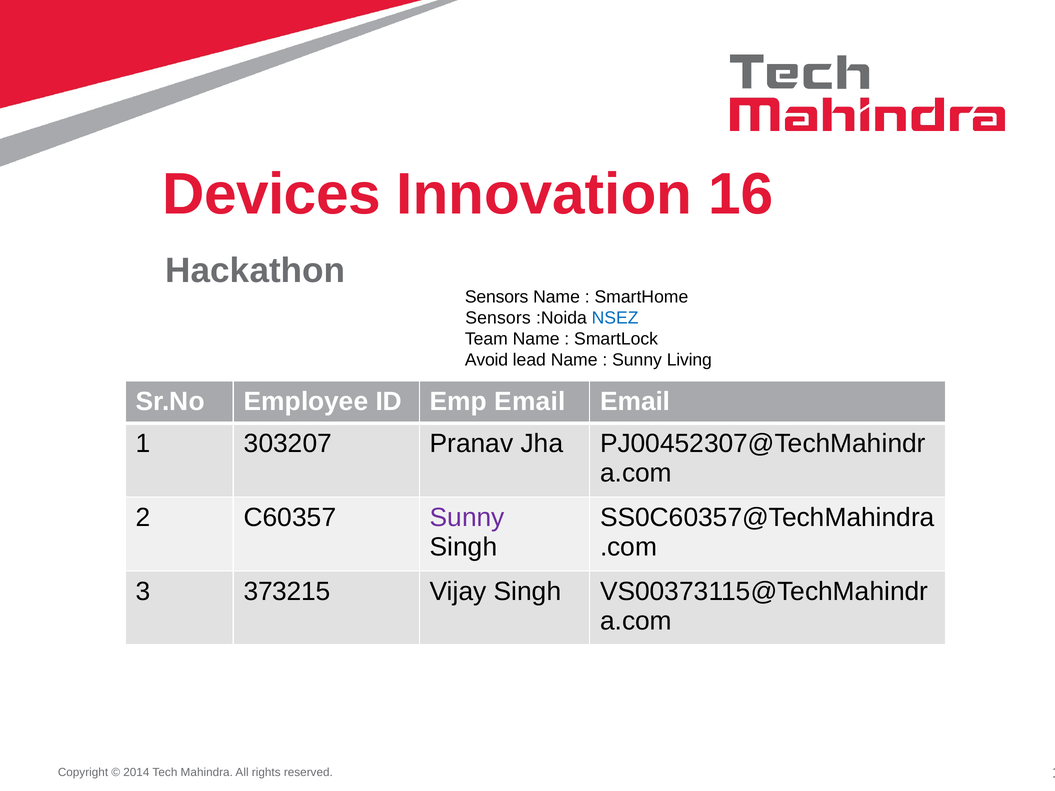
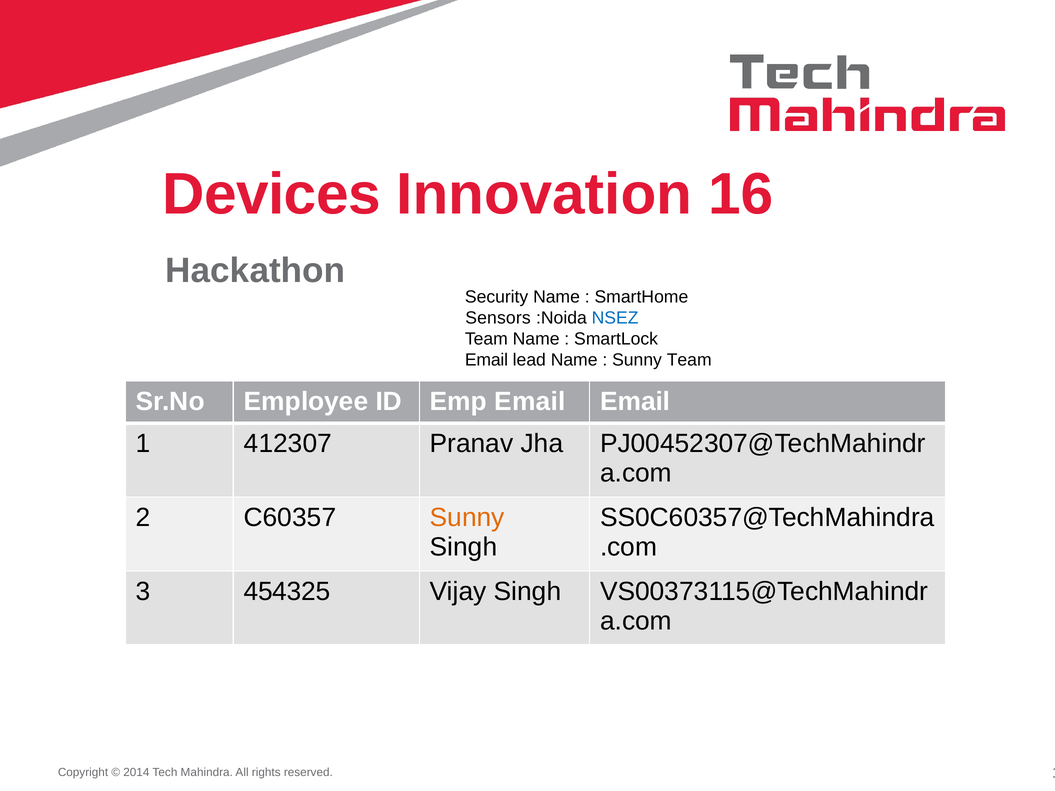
Sensors: Sensors -> Security (497, 297)
Avoid: Avoid -> Email (486, 360)
Sunny Living: Living -> Team (689, 360)
303207: 303207 -> 412307 (288, 444)
Sunny colour: purple -> orange (467, 518)
373215: 373215 -> 454325 (287, 592)
